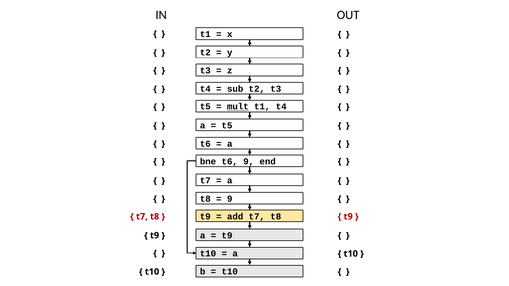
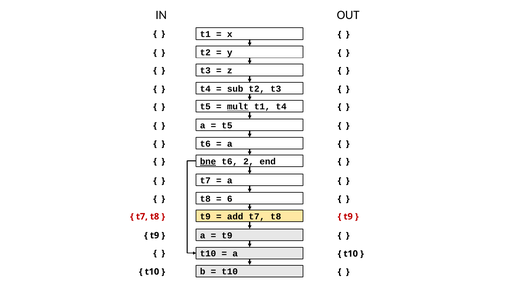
bne underline: none -> present (208, 162)
t6 9: 9 -> 2 (249, 162)
9: 9 -> 6 (230, 199)
